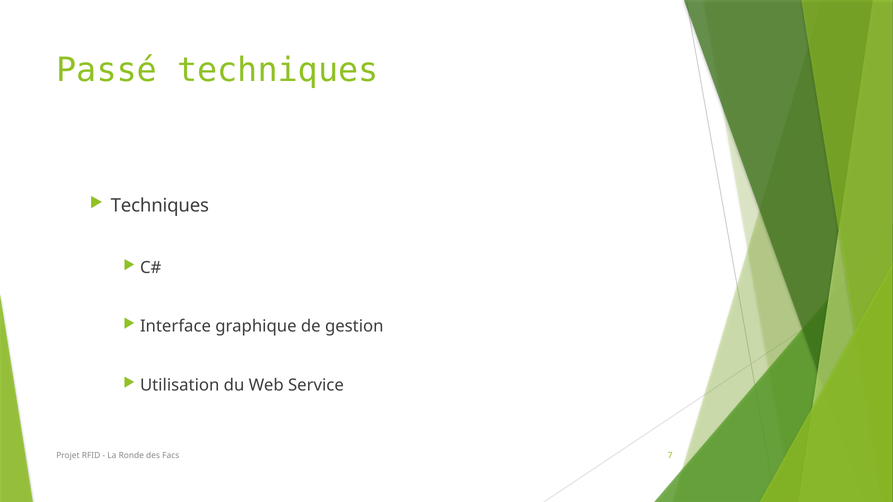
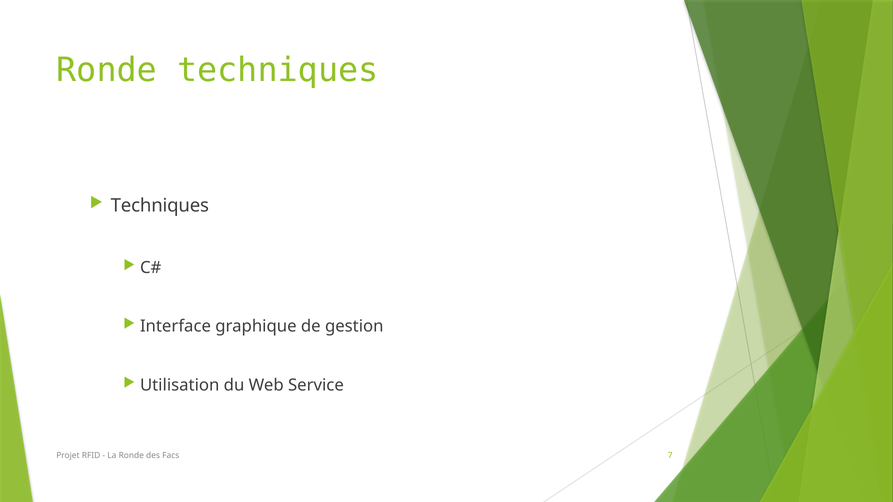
Passé: Passé -> Ronde (107, 70)
